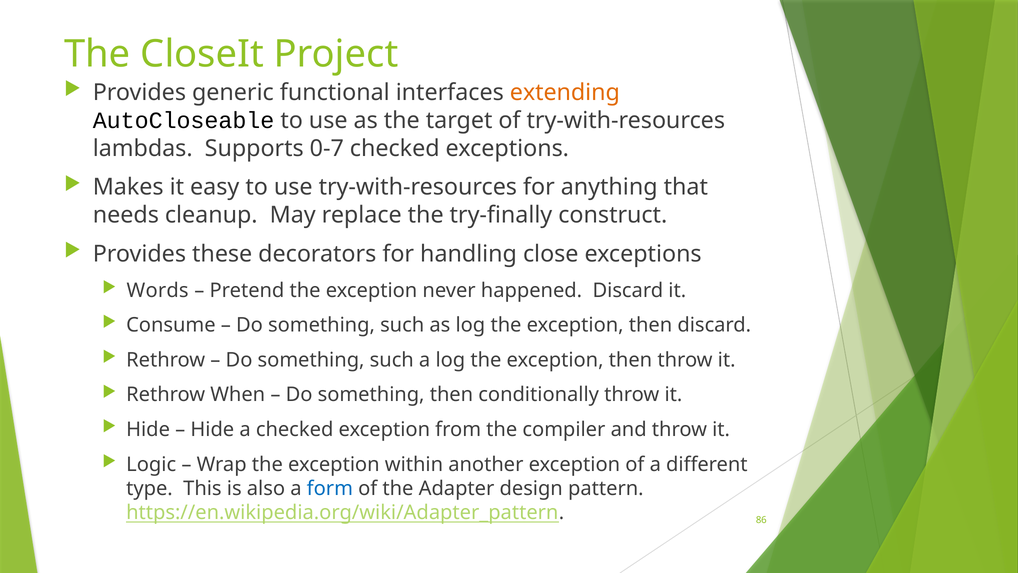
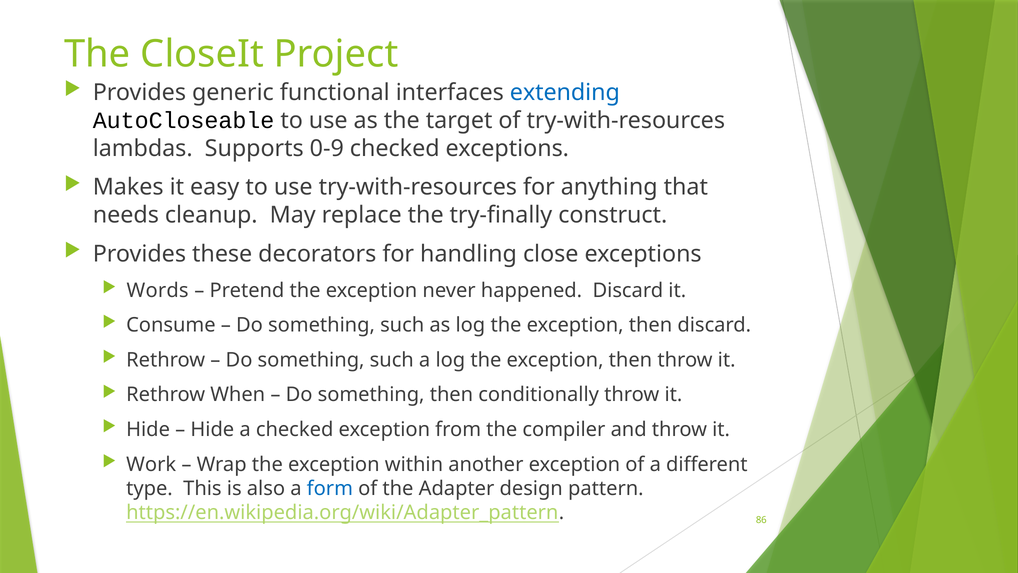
extending colour: orange -> blue (565, 93)
0-7: 0-7 -> 0-9 (327, 149)
Logic: Logic -> Work (151, 464)
